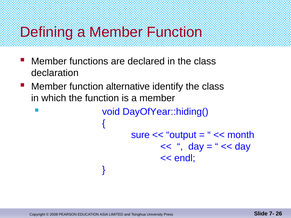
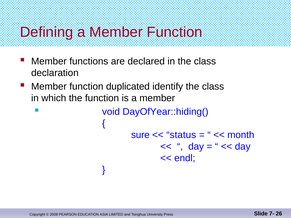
alternative: alternative -> duplicated (128, 87)
output: output -> status (181, 135)
